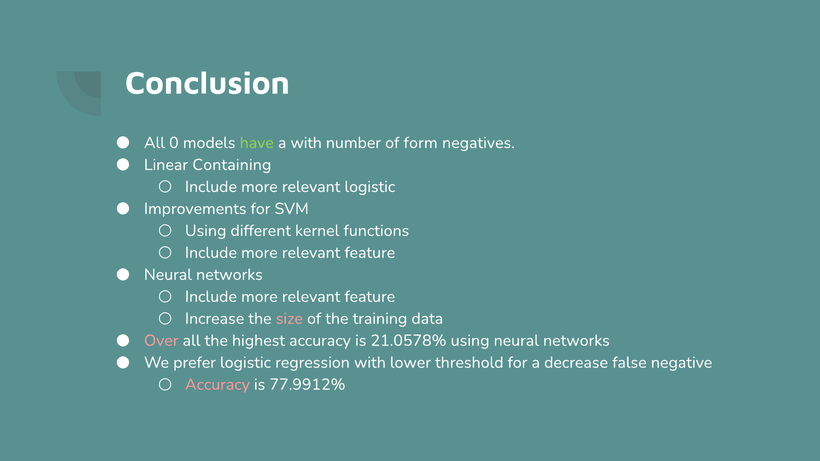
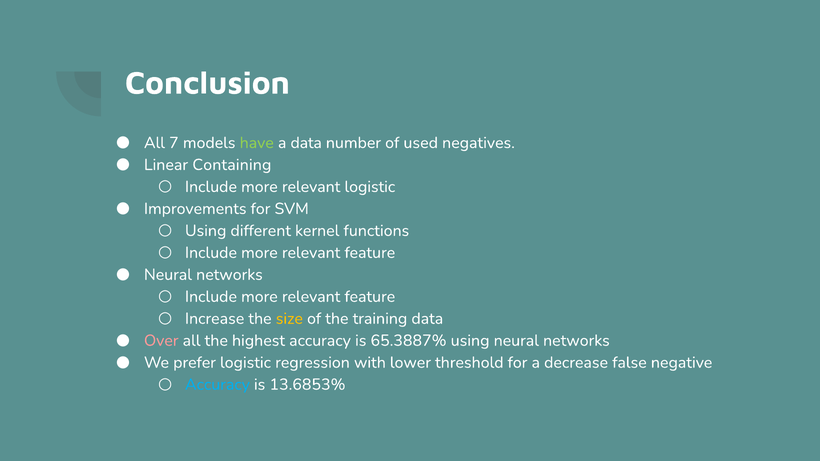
0: 0 -> 7 (174, 143)
a with: with -> data (306, 143)
form: form -> used (421, 143)
size colour: pink -> yellow (289, 319)
21.0578%: 21.0578% -> 65.3887% (409, 341)
Accuracy colour: pink -> light blue (217, 385)
77.9912%: 77.9912% -> 13.6853% (307, 385)
